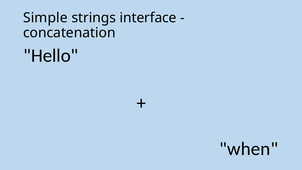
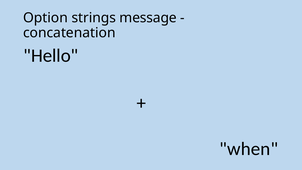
Simple: Simple -> Option (45, 18)
interface: interface -> message (148, 18)
